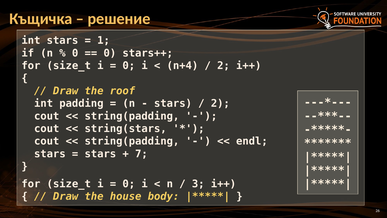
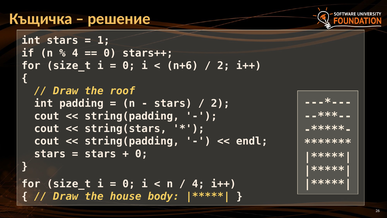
0: 0 -> 4 (75, 53)
n+4: n+4 -> n+6 (182, 66)
7: 7 -> 0 (141, 154)
3: 3 -> 4 (198, 184)
